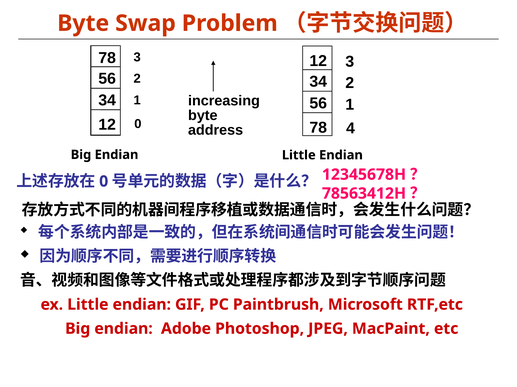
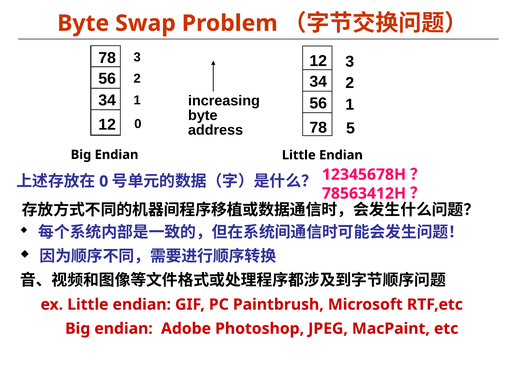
4: 4 -> 5 (350, 128)
